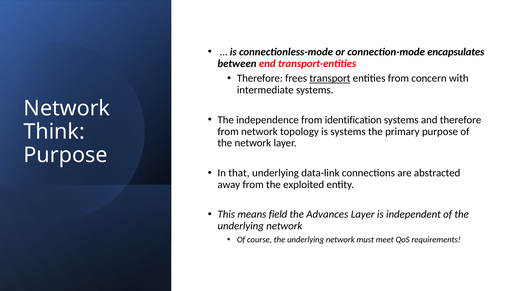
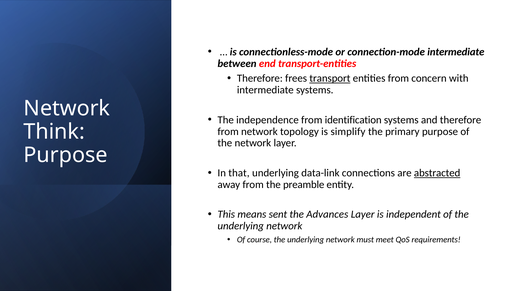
connection-mode encapsulates: encapsulates -> intermediate (456, 52)
is systems: systems -> simplify (348, 131)
abstracted underline: none -> present (437, 173)
exploited: exploited -> preamble (304, 184)
field: field -> sent (278, 214)
